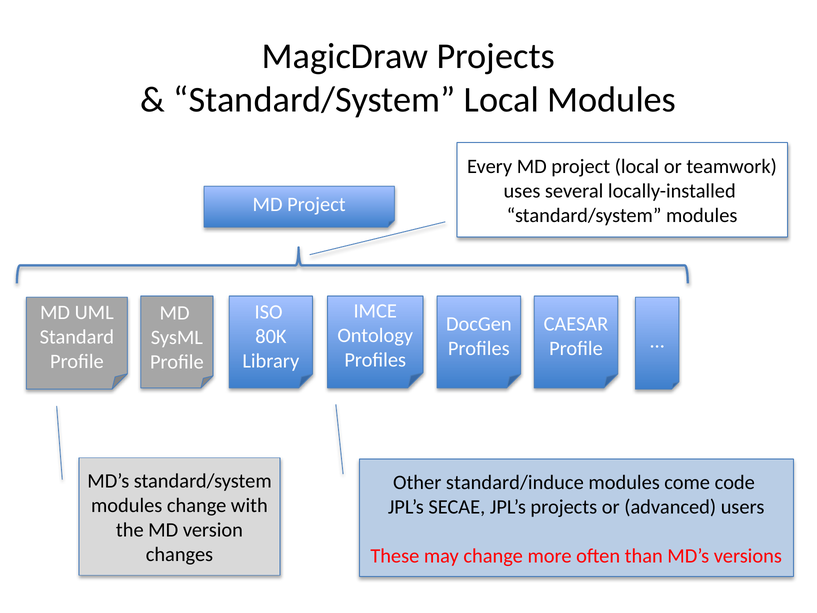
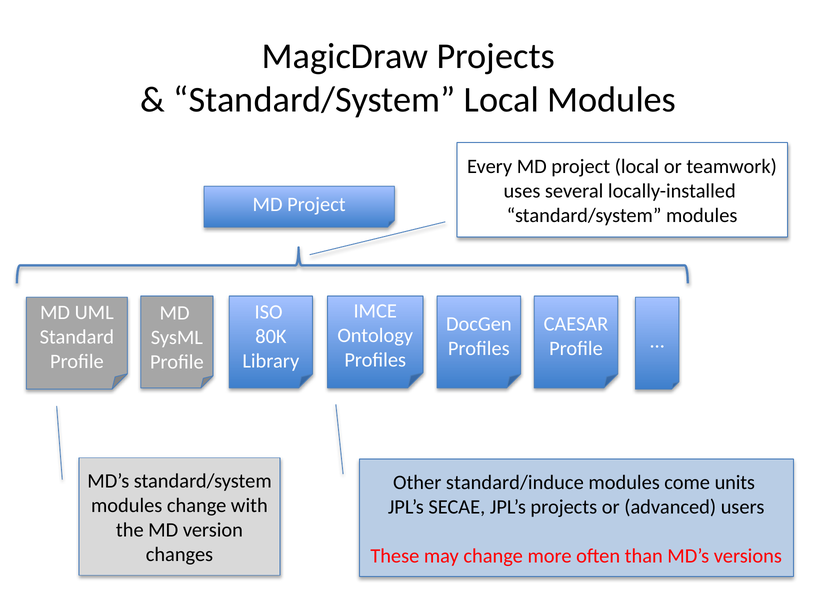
code: code -> units (735, 482)
